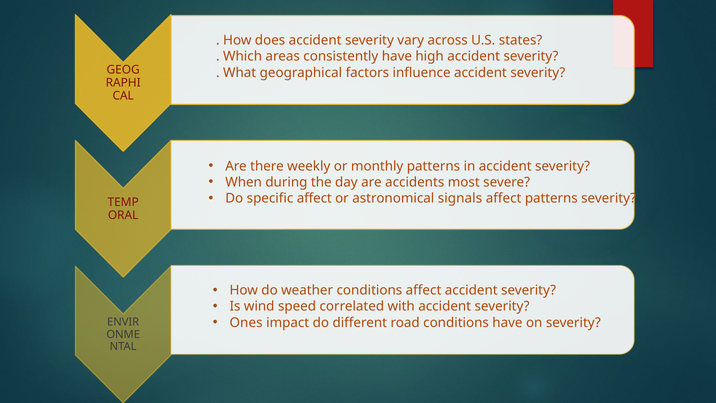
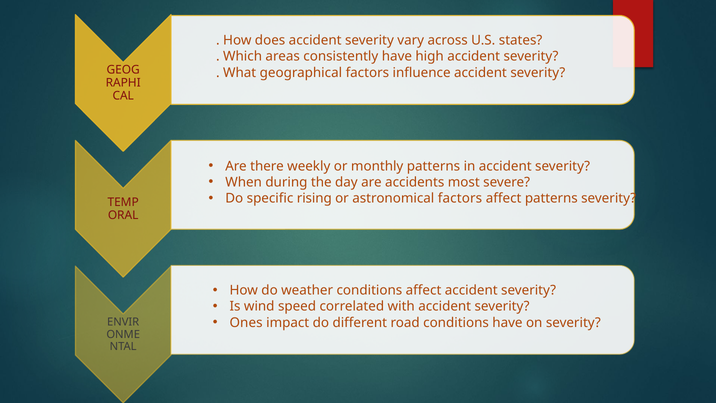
specific affect: affect -> rising (314, 198)
astronomical signals: signals -> factors (460, 198)
